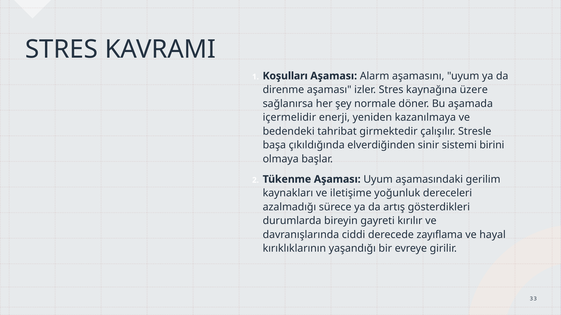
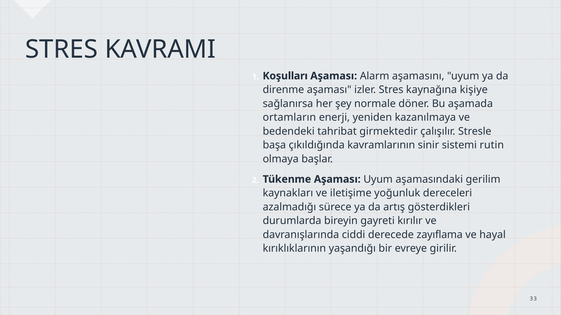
üzere: üzere -> kişiye (474, 90)
içermelidir: içermelidir -> ortamların (289, 118)
elverdiğinden: elverdiğinden -> kavramlarının (381, 145)
birini: birini -> rutin (492, 145)
